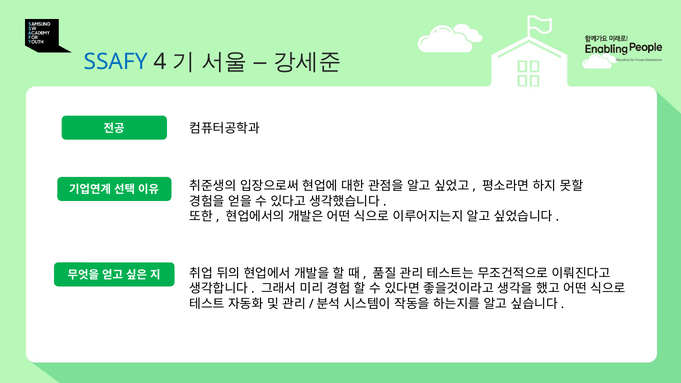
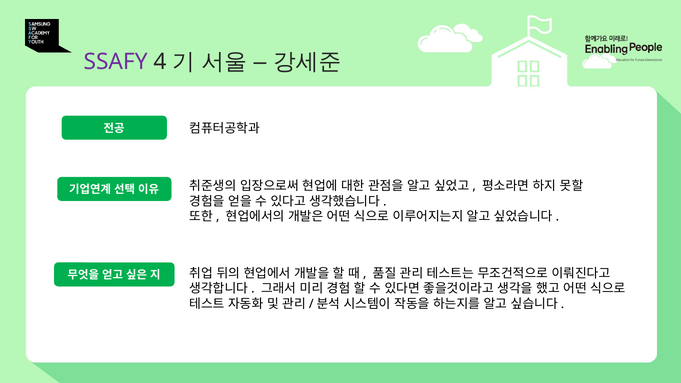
SSAFY colour: blue -> purple (116, 62)
